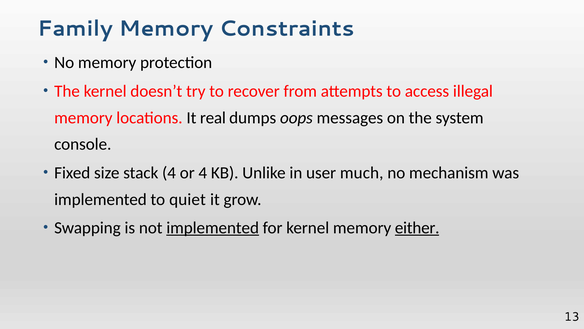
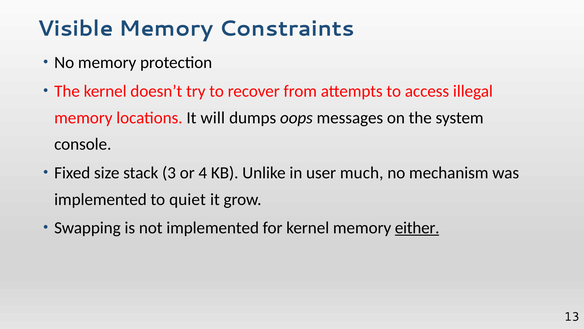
Family: Family -> Visible (75, 29)
real: real -> will (213, 118)
stack 4: 4 -> 3 (169, 173)
implemented underline: present -> none (213, 228)
